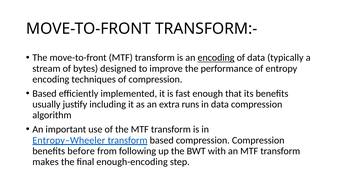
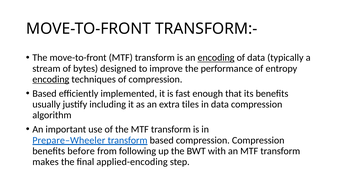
encoding underline: none -> present (51, 79)
runs: runs -> tiles (190, 104)
Entropy–Wheeler: Entropy–Wheeler -> Prepare–Wheeler (69, 140)
enough-encoding: enough-encoding -> applied-encoding (132, 162)
